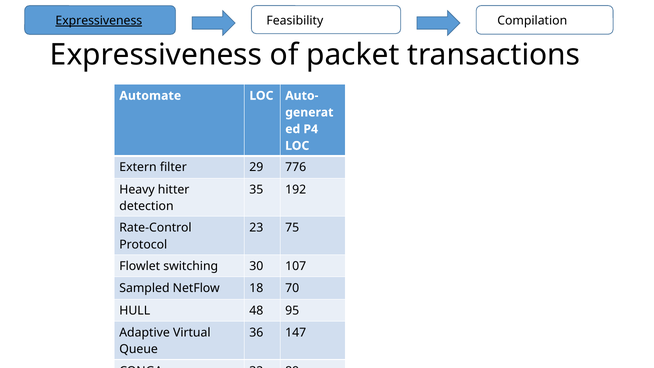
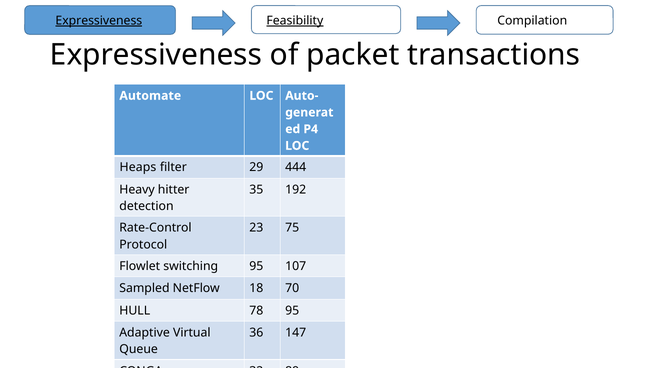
Feasibility underline: none -> present (295, 21)
Extern: Extern -> Heaps (138, 167)
776: 776 -> 444 (296, 167)
switching 30: 30 -> 95 (256, 266)
48: 48 -> 78 (256, 310)
